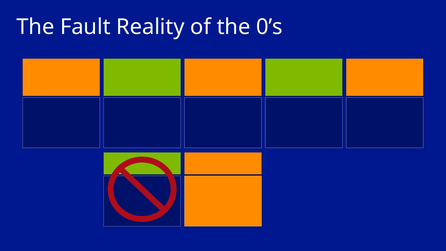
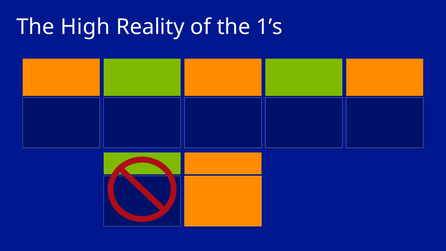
Fault: Fault -> High (85, 27)
0’s: 0’s -> 1’s (269, 27)
